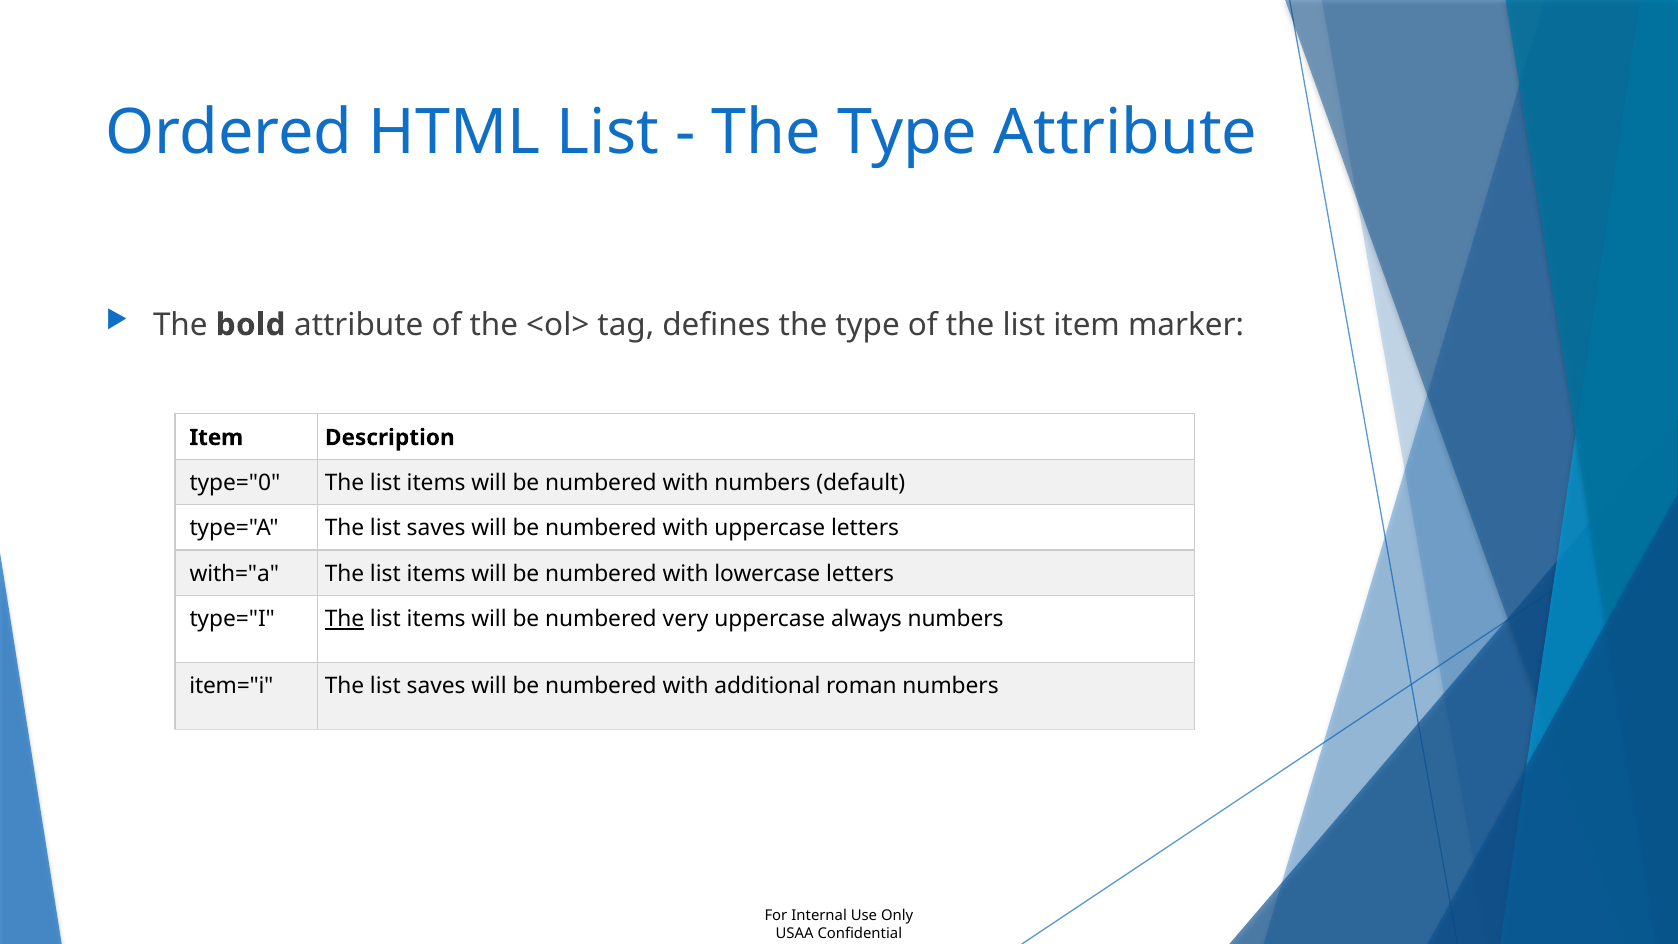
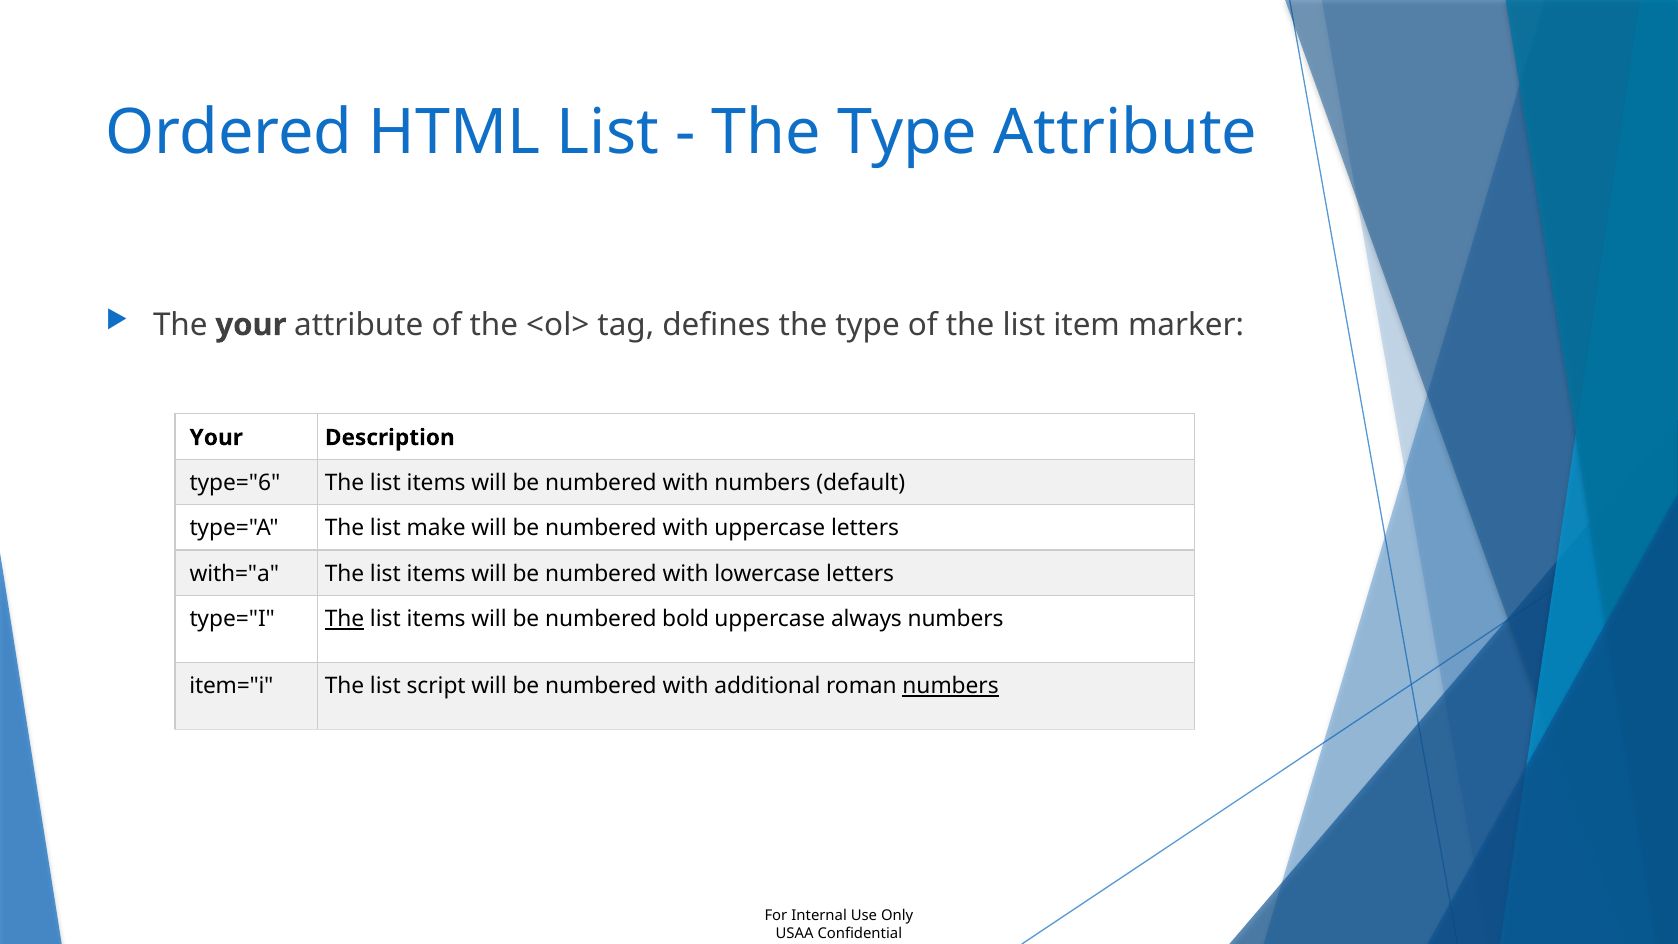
The bold: bold -> your (251, 325)
Item: Item -> Your (216, 438)
type="0: type="0 -> type="6 (235, 483)
type="A The list saves: saves -> make (436, 528)
very: very -> bold (686, 619)
saves: saves -> script (436, 686)
numbers underline: none -> present (951, 686)
